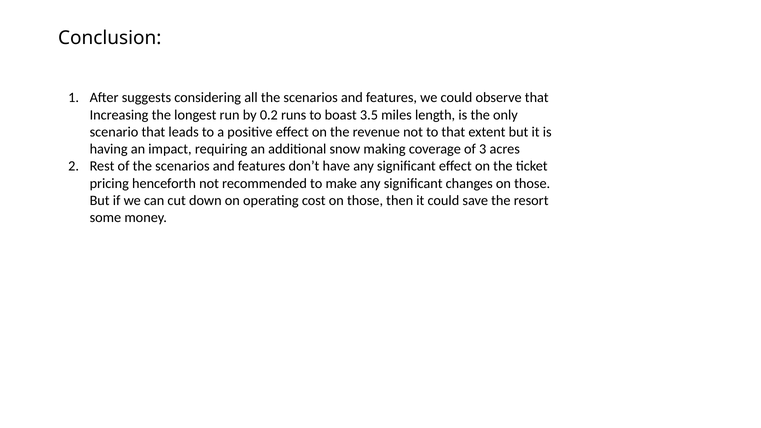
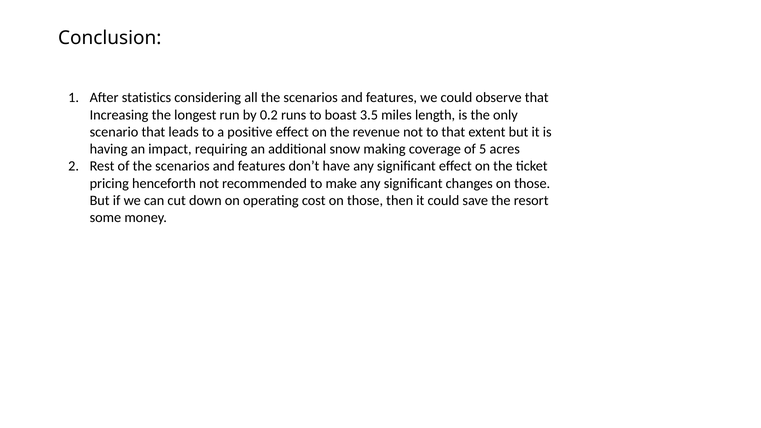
suggests: suggests -> statistics (146, 98)
3: 3 -> 5 (483, 149)
